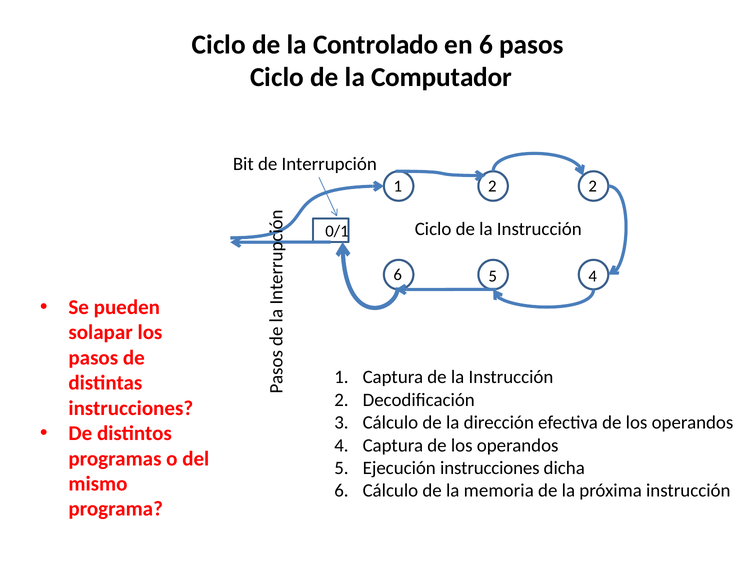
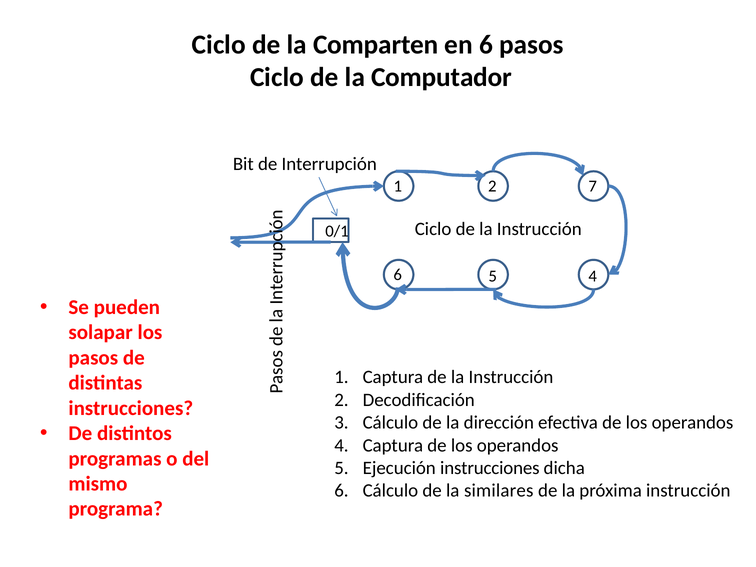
Controlado: Controlado -> Comparten (376, 45)
2 2: 2 -> 7 (593, 186)
memoria: memoria -> similares (499, 491)
